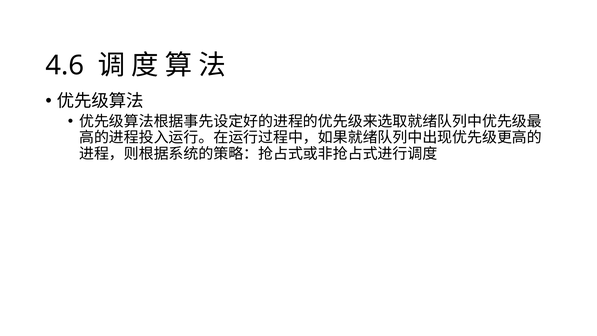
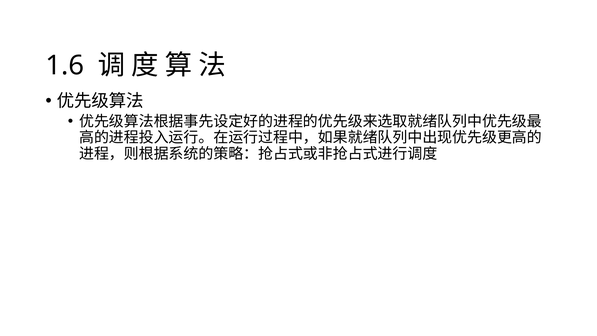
4.6: 4.6 -> 1.6 (65, 66)
